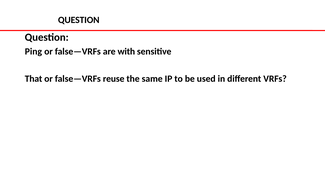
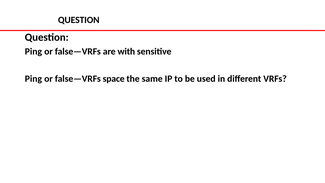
That: That -> Ping (33, 79)
reuse: reuse -> space (114, 79)
